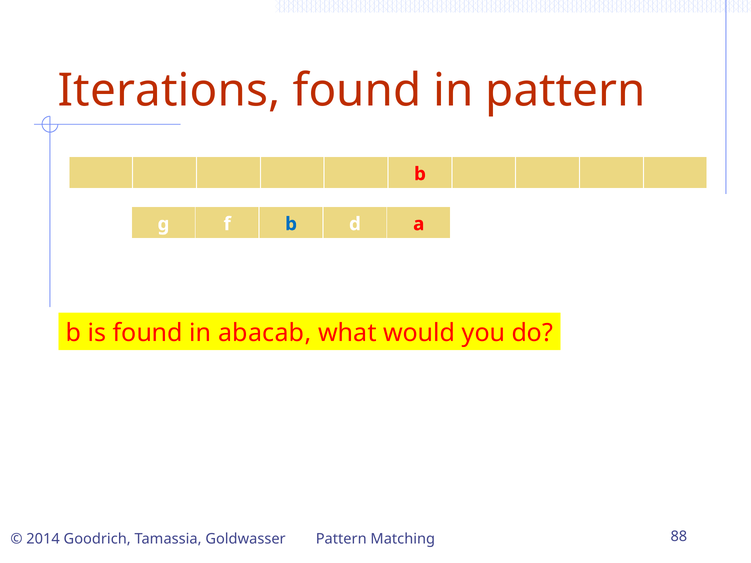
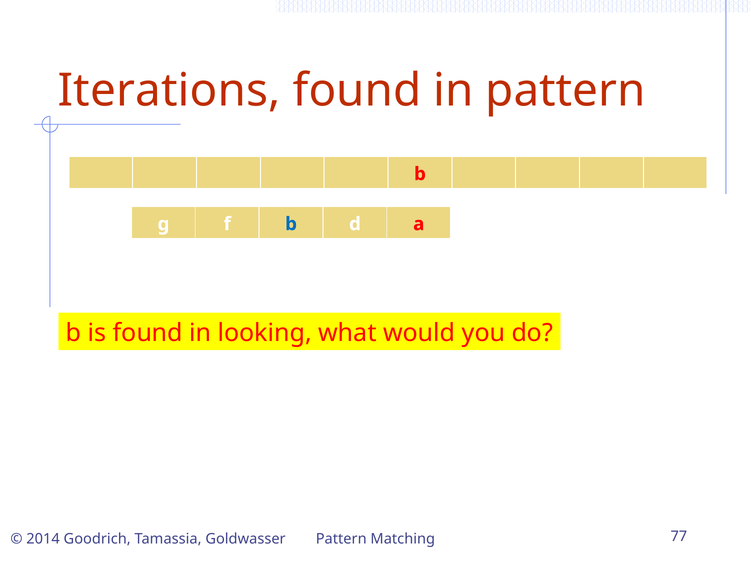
abacab: abacab -> looking (265, 333)
88: 88 -> 77 (679, 537)
